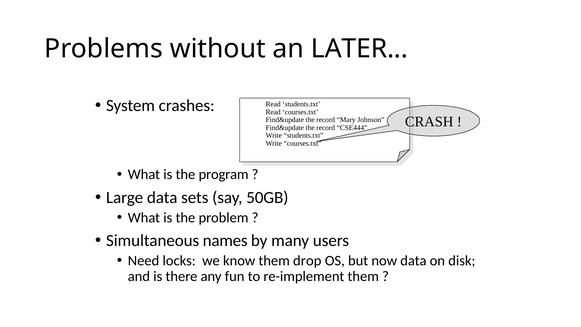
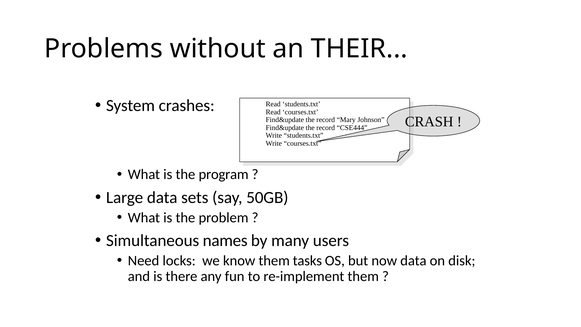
LATER: LATER -> THEIR (359, 49)
drop: drop -> tasks (307, 261)
